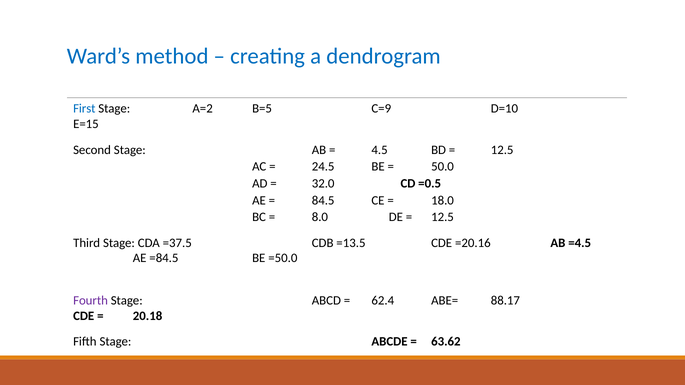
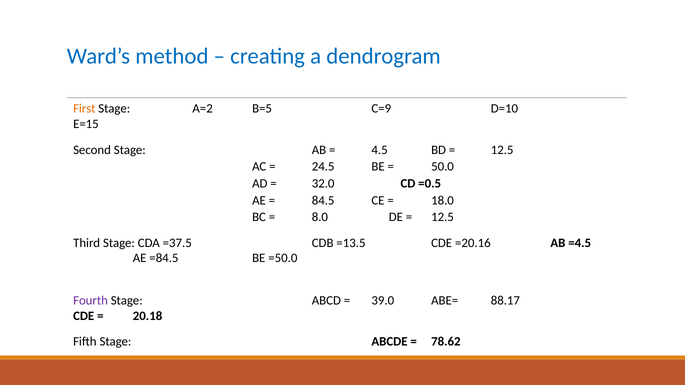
First colour: blue -> orange (84, 109)
62.4: 62.4 -> 39.0 (383, 301)
63.62: 63.62 -> 78.62 (446, 342)
